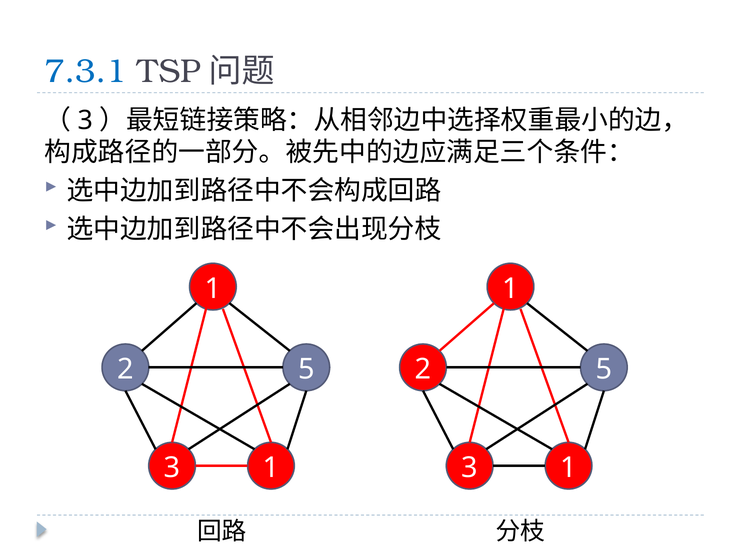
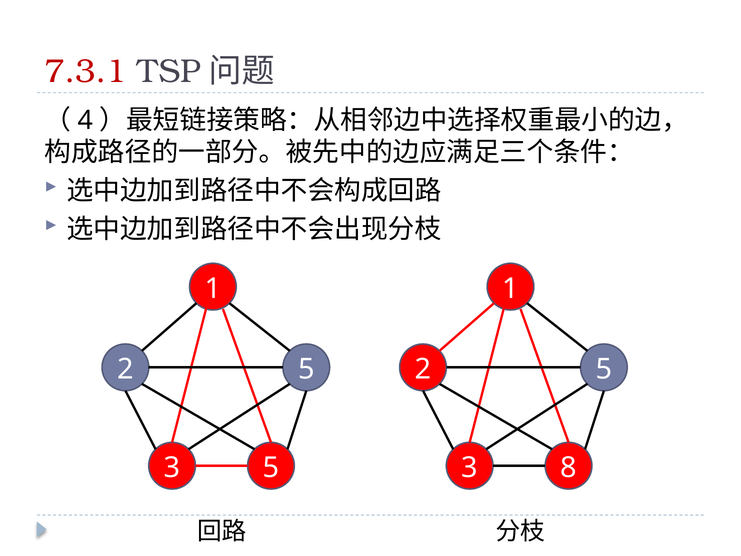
7.3.1 colour: blue -> red (86, 71)
3: 3 -> 4 (85, 120)
1: 1 -> 5 (271, 467)
1: 1 -> 8 (569, 467)
